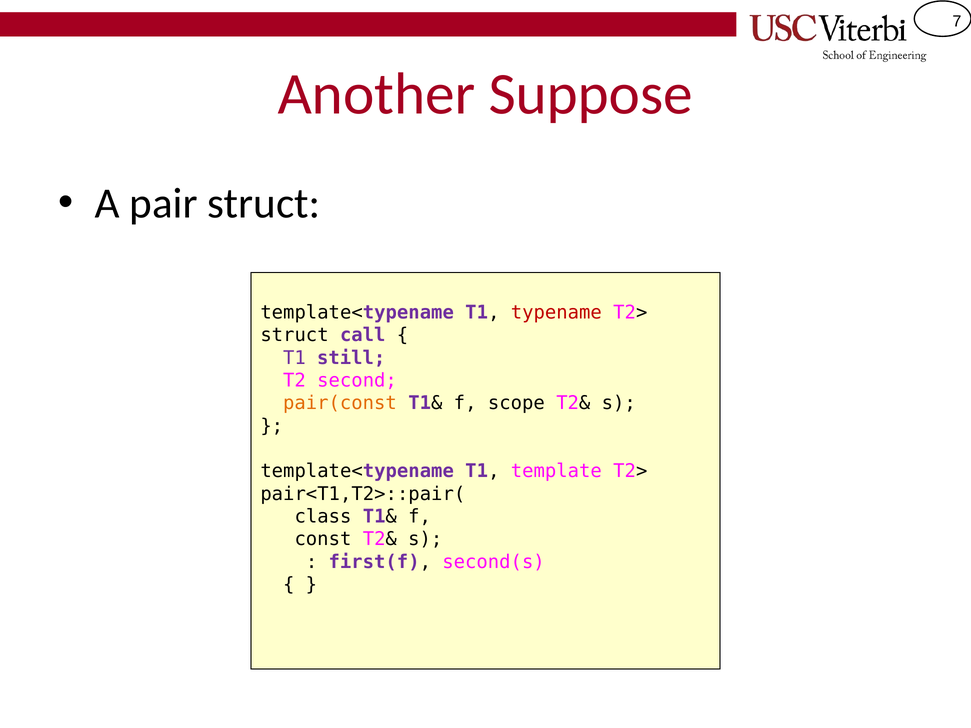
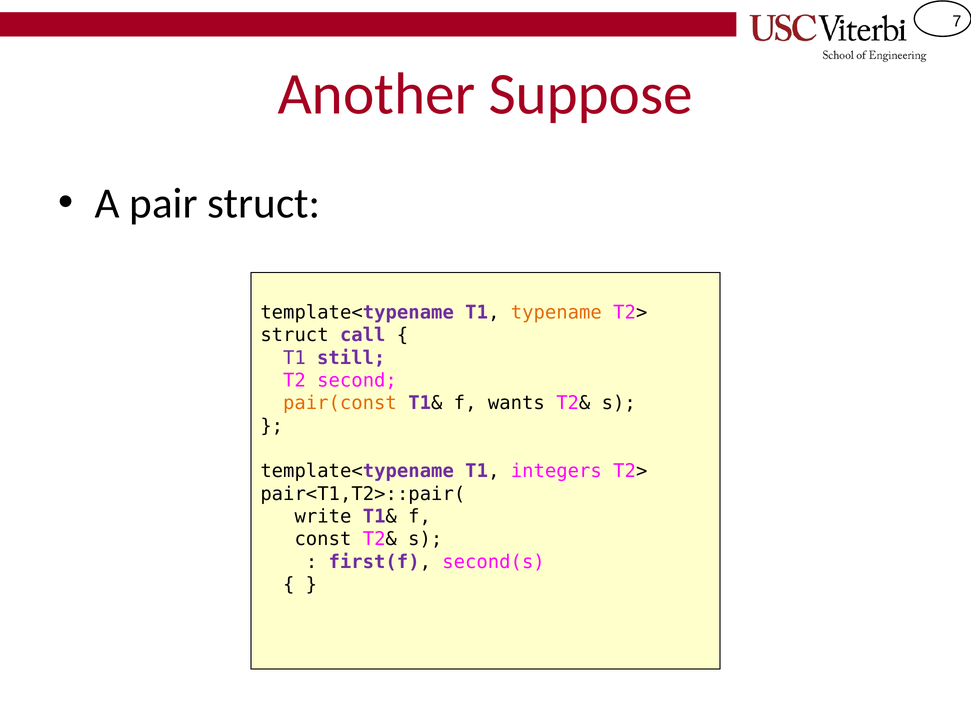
typename colour: red -> orange (556, 313)
scope: scope -> wants (516, 403)
template: template -> integers (556, 471)
class: class -> write (323, 517)
